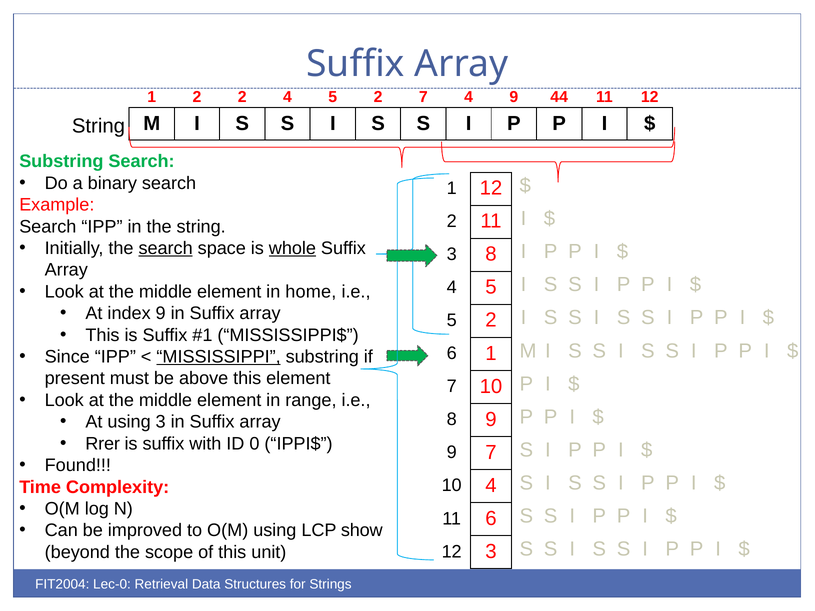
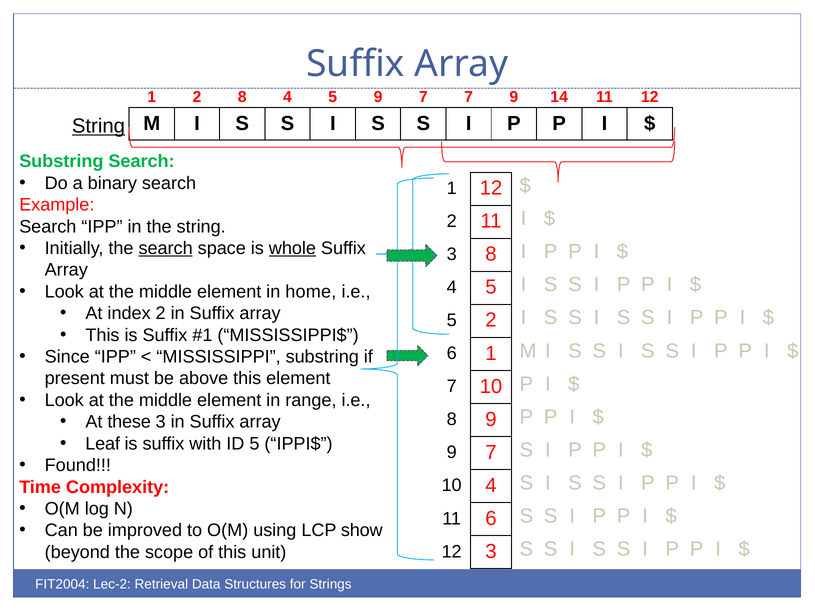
2 2: 2 -> 8 (242, 97)
4 5 2: 2 -> 9 (378, 97)
4: 4 -> 7 (469, 97)
44: 44 -> 14 (559, 97)
String underline: none -> present (98, 126)
index 9: 9 -> 2 (161, 314)
MISSISSIPPI underline: present -> none (219, 357)
At using: using -> these (129, 422)
Rrer: Rrer -> Leaf (103, 444)
ID 0: 0 -> 5 (254, 444)
Lec-0: Lec-0 -> Lec-2 (112, 585)
